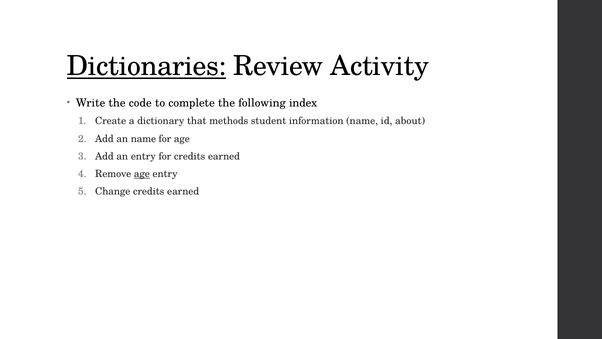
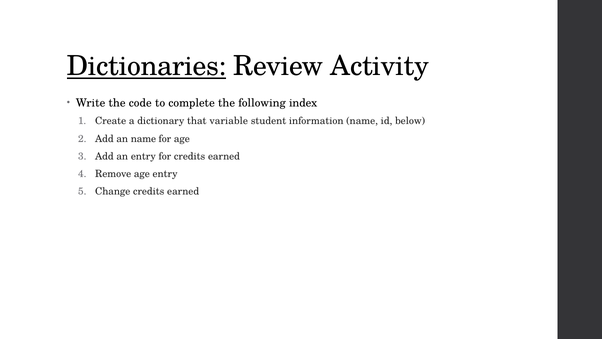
methods: methods -> variable (229, 121)
about: about -> below (410, 121)
age underline: present -> none (142, 174)
